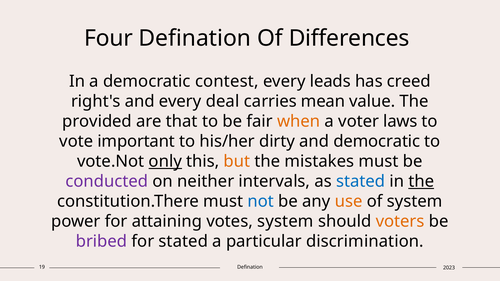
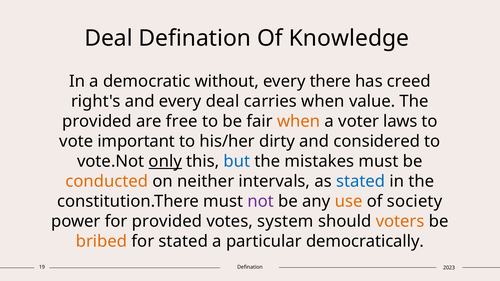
Four: Four -> Deal (109, 38)
Differences: Differences -> Knowledge (349, 38)
contest: contest -> without (227, 82)
leads: leads -> there (330, 82)
carries mean: mean -> when (323, 102)
that: that -> free (182, 122)
and democratic: democratic -> considered (377, 142)
but colour: orange -> blue (237, 162)
conducted colour: purple -> orange (107, 182)
the underline: present -> none (421, 182)
not colour: blue -> purple (261, 202)
of system: system -> society (415, 202)
for attaining: attaining -> provided (167, 222)
bribed colour: purple -> orange (101, 242)
discrimination: discrimination -> democratically (365, 242)
